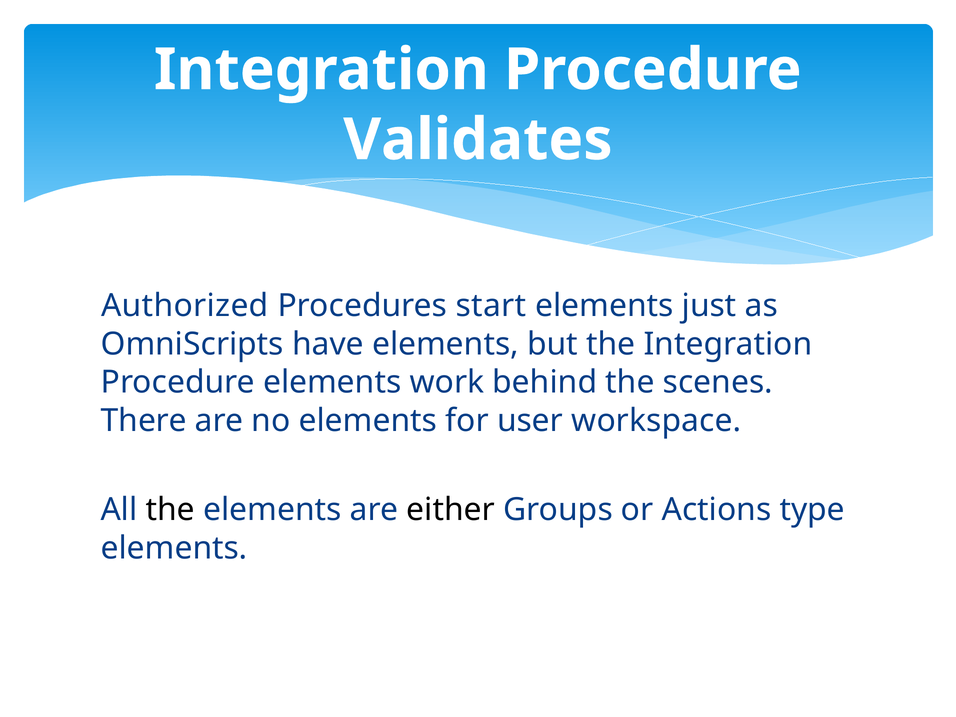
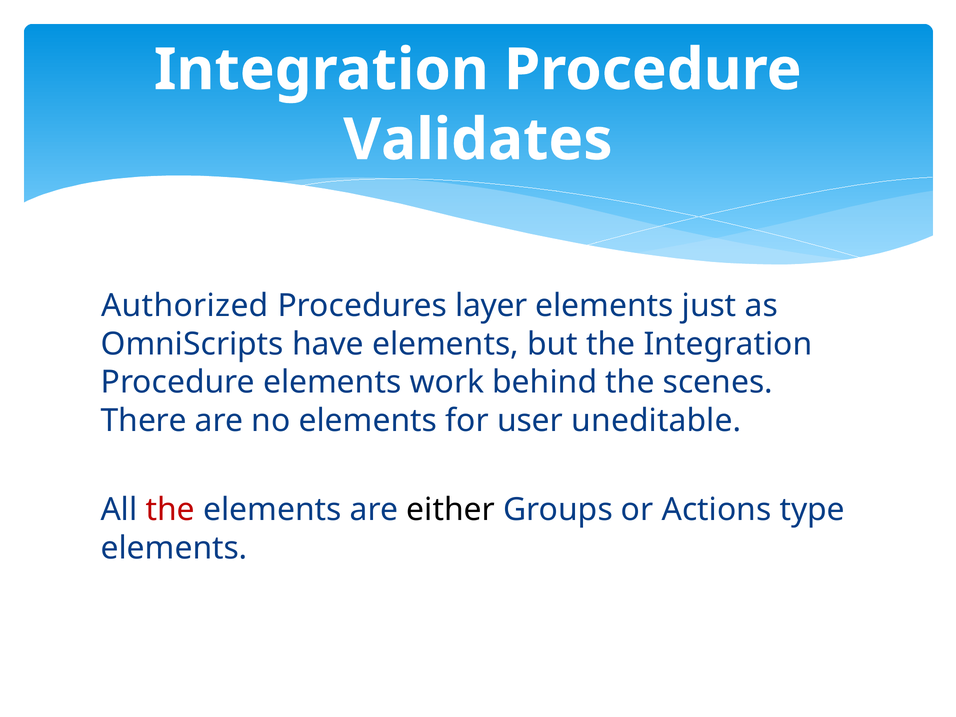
start: start -> layer (491, 306)
workspace: workspace -> uneditable (656, 421)
the colour: black -> red (170, 510)
